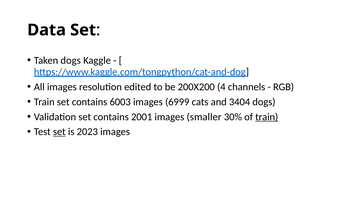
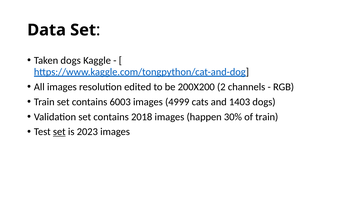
4: 4 -> 2 (221, 87)
6999: 6999 -> 4999 (177, 102)
3404: 3404 -> 1403 (240, 102)
2001: 2001 -> 2018 (142, 117)
smaller: smaller -> happen (204, 117)
train underline: present -> none (267, 117)
